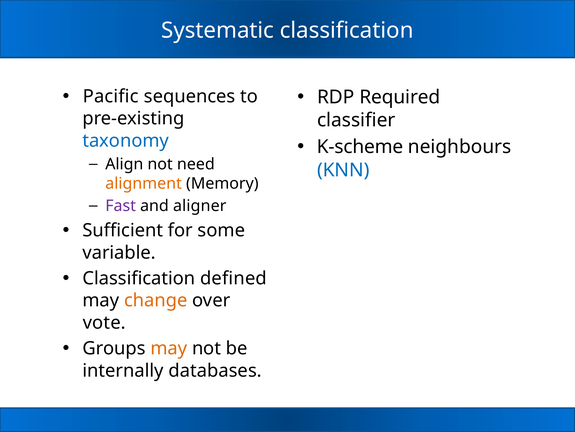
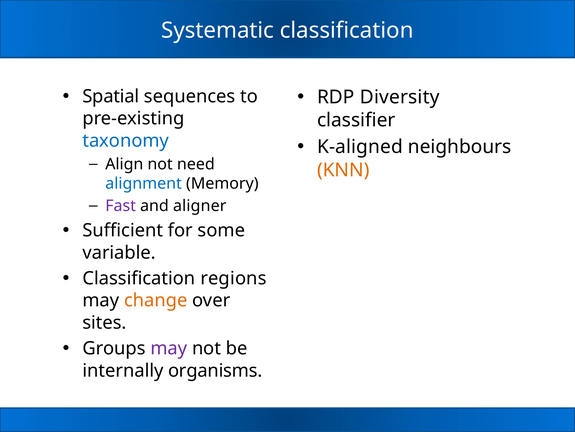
Pacific: Pacific -> Spatial (111, 96)
Required: Required -> Diversity (400, 97)
K-scheme: K-scheme -> K-aligned (360, 147)
KNN colour: blue -> orange (343, 170)
alignment colour: orange -> blue (144, 183)
defined: defined -> regions (233, 278)
vote: vote -> sites (104, 322)
may colour: orange -> purple (169, 348)
databases: databases -> organisms (215, 370)
